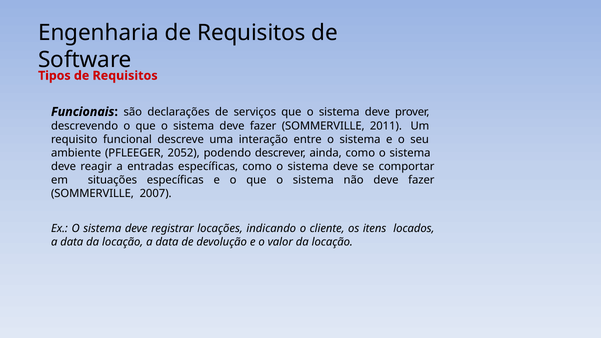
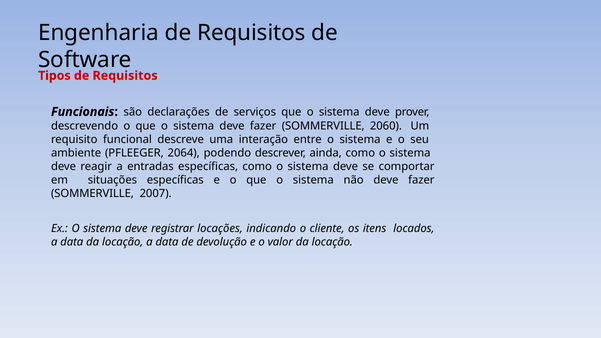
2011: 2011 -> 2060 (386, 126)
2052: 2052 -> 2064 (184, 153)
